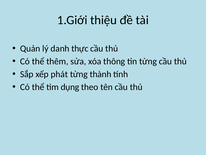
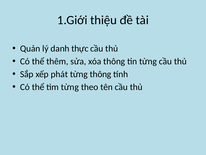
từng thành: thành -> thông (101, 74)
tìm dụng: dụng -> từng (70, 87)
